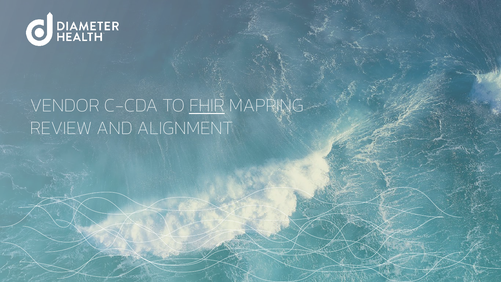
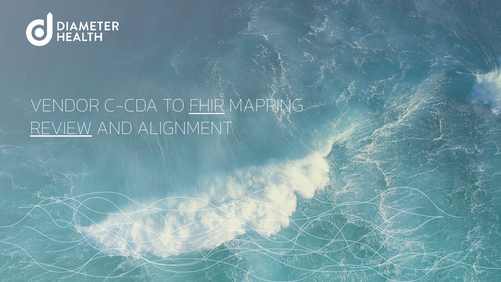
REVIEW underline: none -> present (61, 128)
